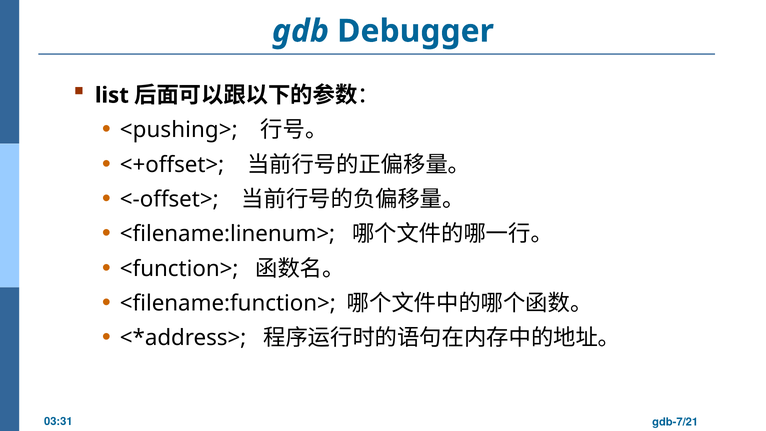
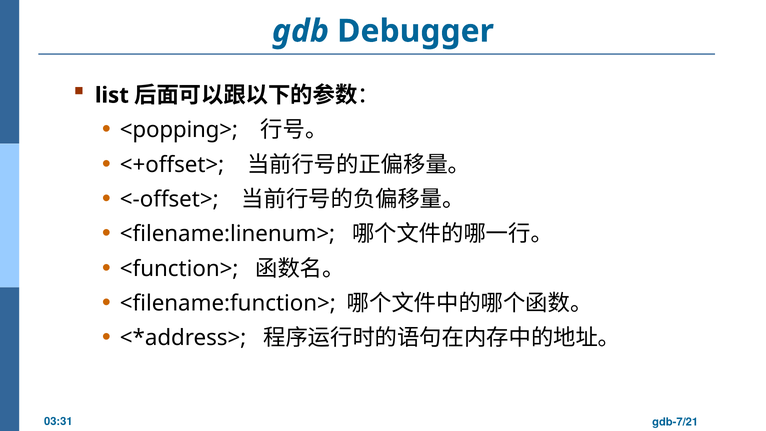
<pushing>: <pushing> -> <popping> (179, 130)
